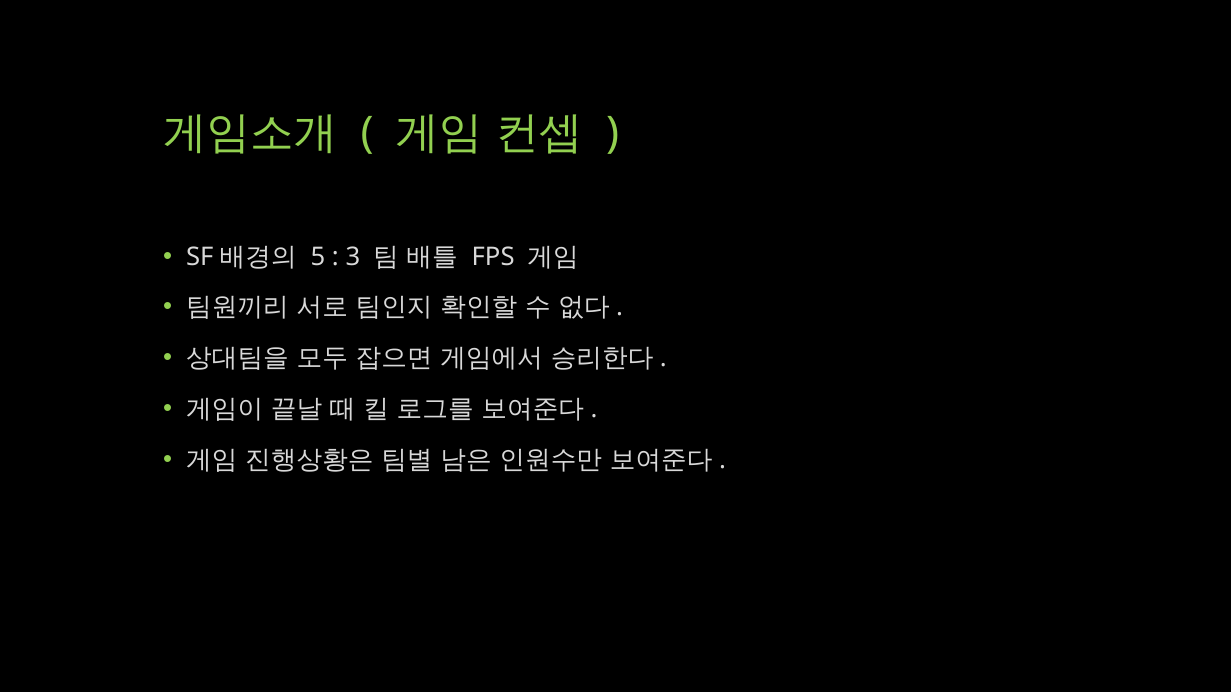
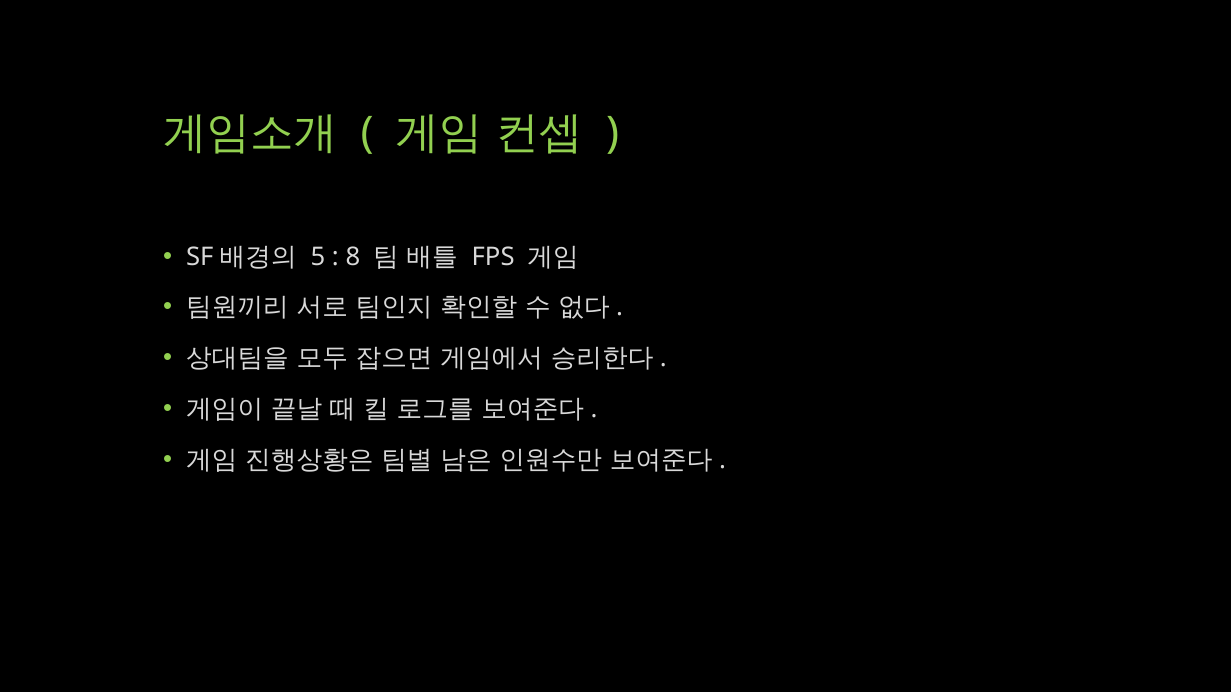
3: 3 -> 8 (353, 257)
